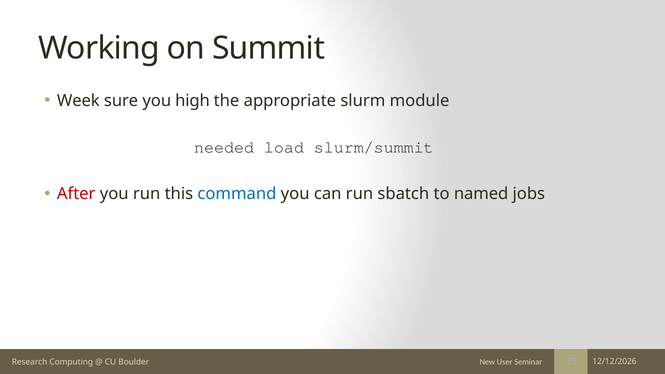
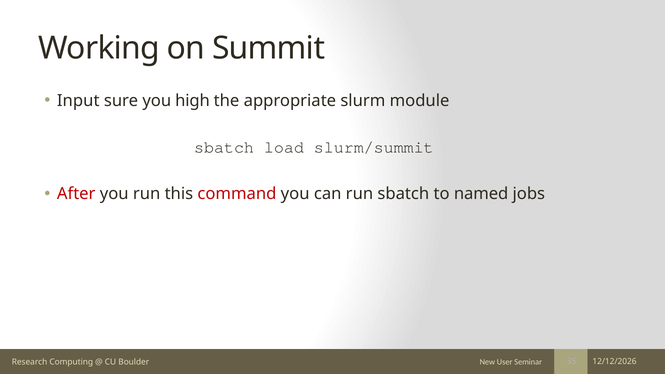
Week: Week -> Input (78, 101)
needed: needed -> sbatch (224, 147)
command colour: blue -> red (237, 194)
